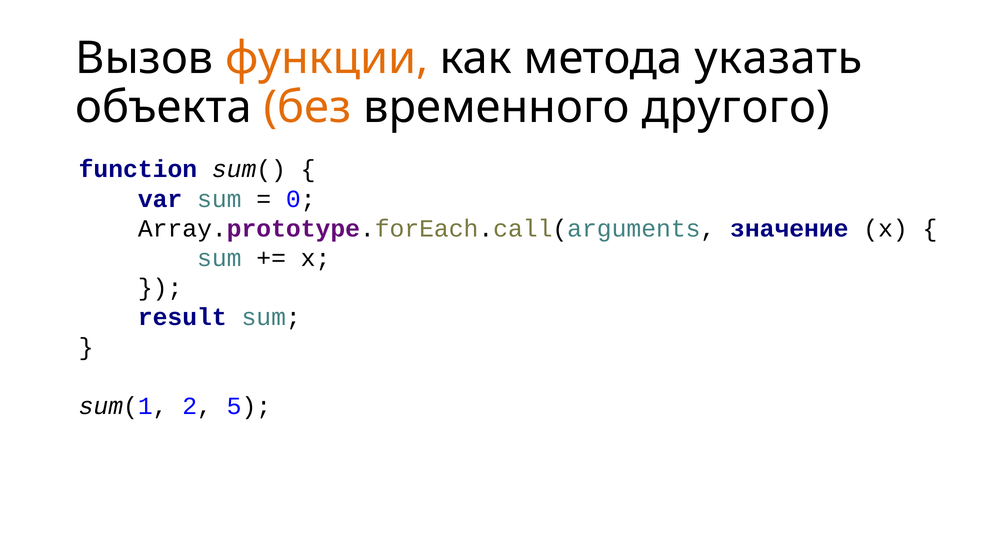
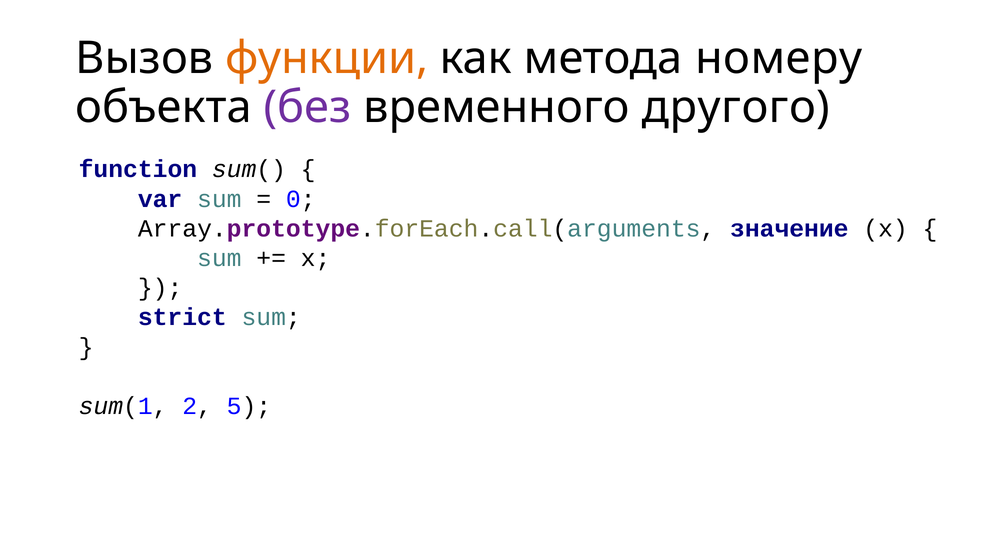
указать: указать -> номеру (779, 58)
без colour: orange -> purple (308, 107)
result: result -> strict (182, 317)
